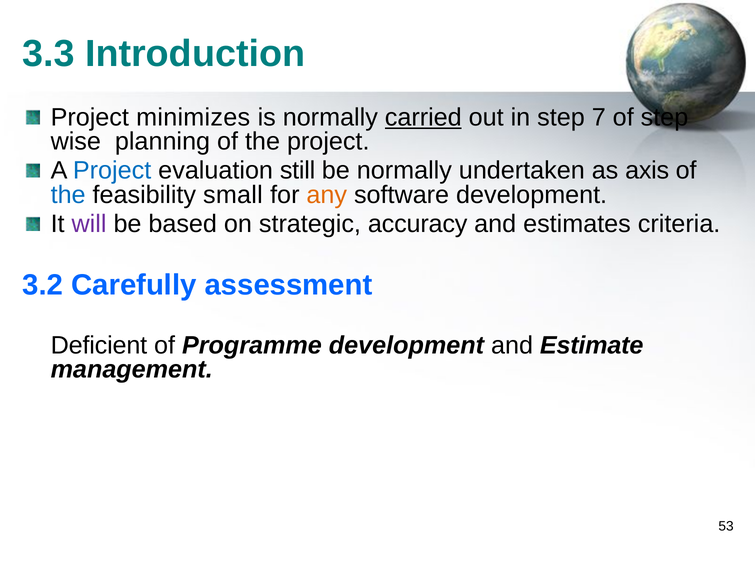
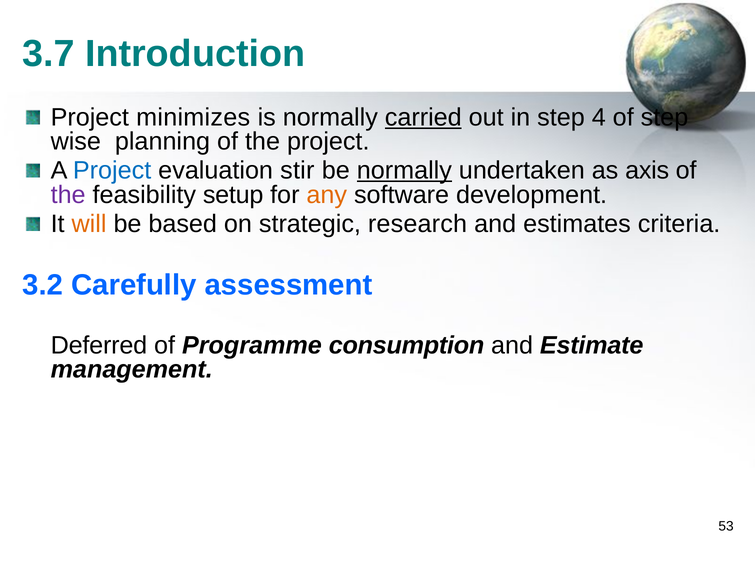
3.3: 3.3 -> 3.7 (49, 54)
7: 7 -> 4 (599, 117)
still: still -> stir (297, 171)
normally underline: none -> present (404, 171)
the colour: blue -> purple (68, 195)
small: small -> setup (233, 195)
will colour: purple -> orange (89, 224)
accuracy: accuracy -> research (417, 224)
Deficient: Deficient -> Deferred (99, 346)
Programme development: development -> consumption (407, 346)
